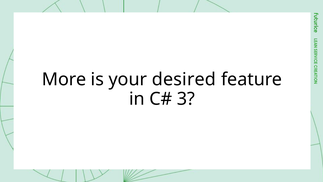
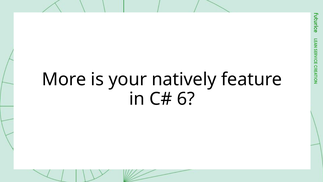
desired: desired -> natively (184, 79)
3: 3 -> 6 (186, 99)
